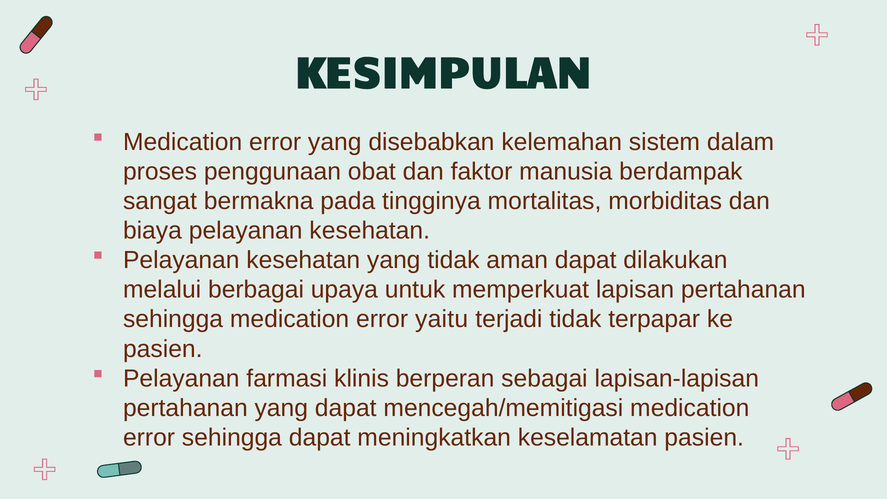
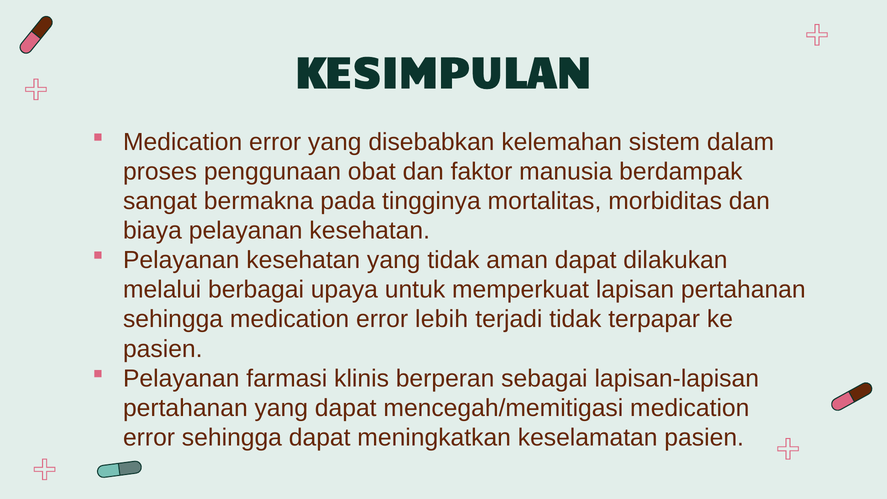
yaitu: yaitu -> lebih (442, 319)
